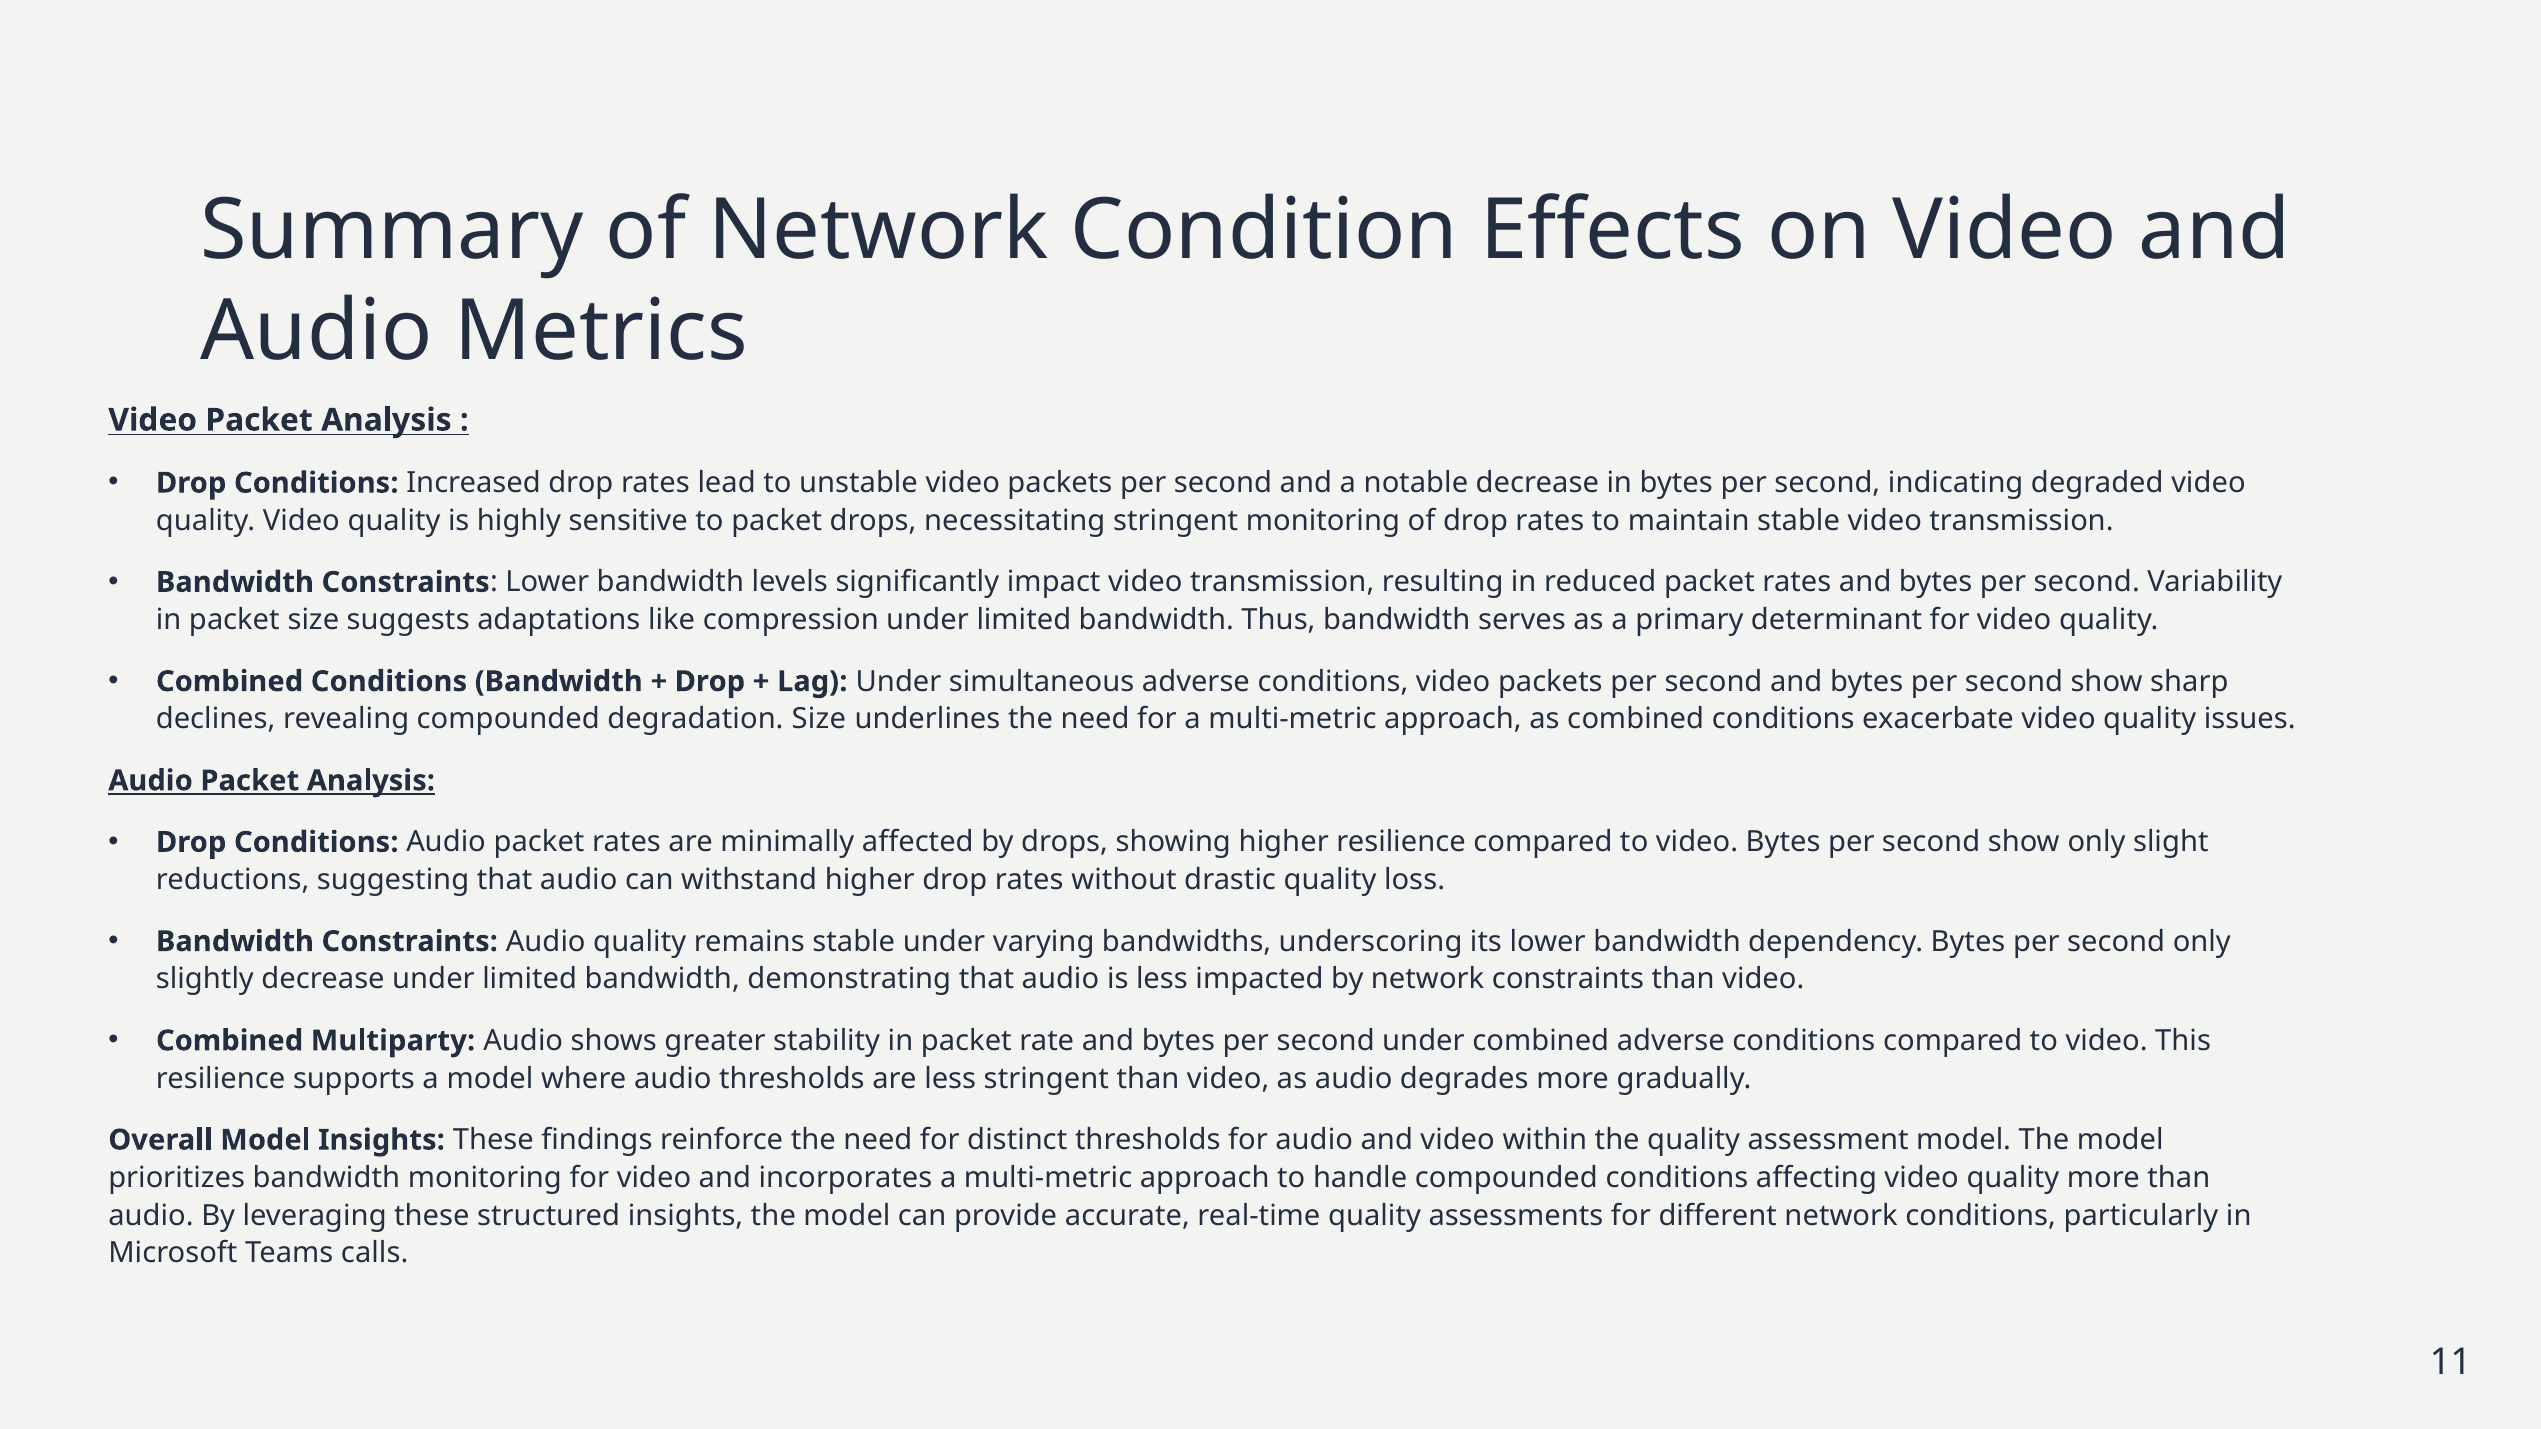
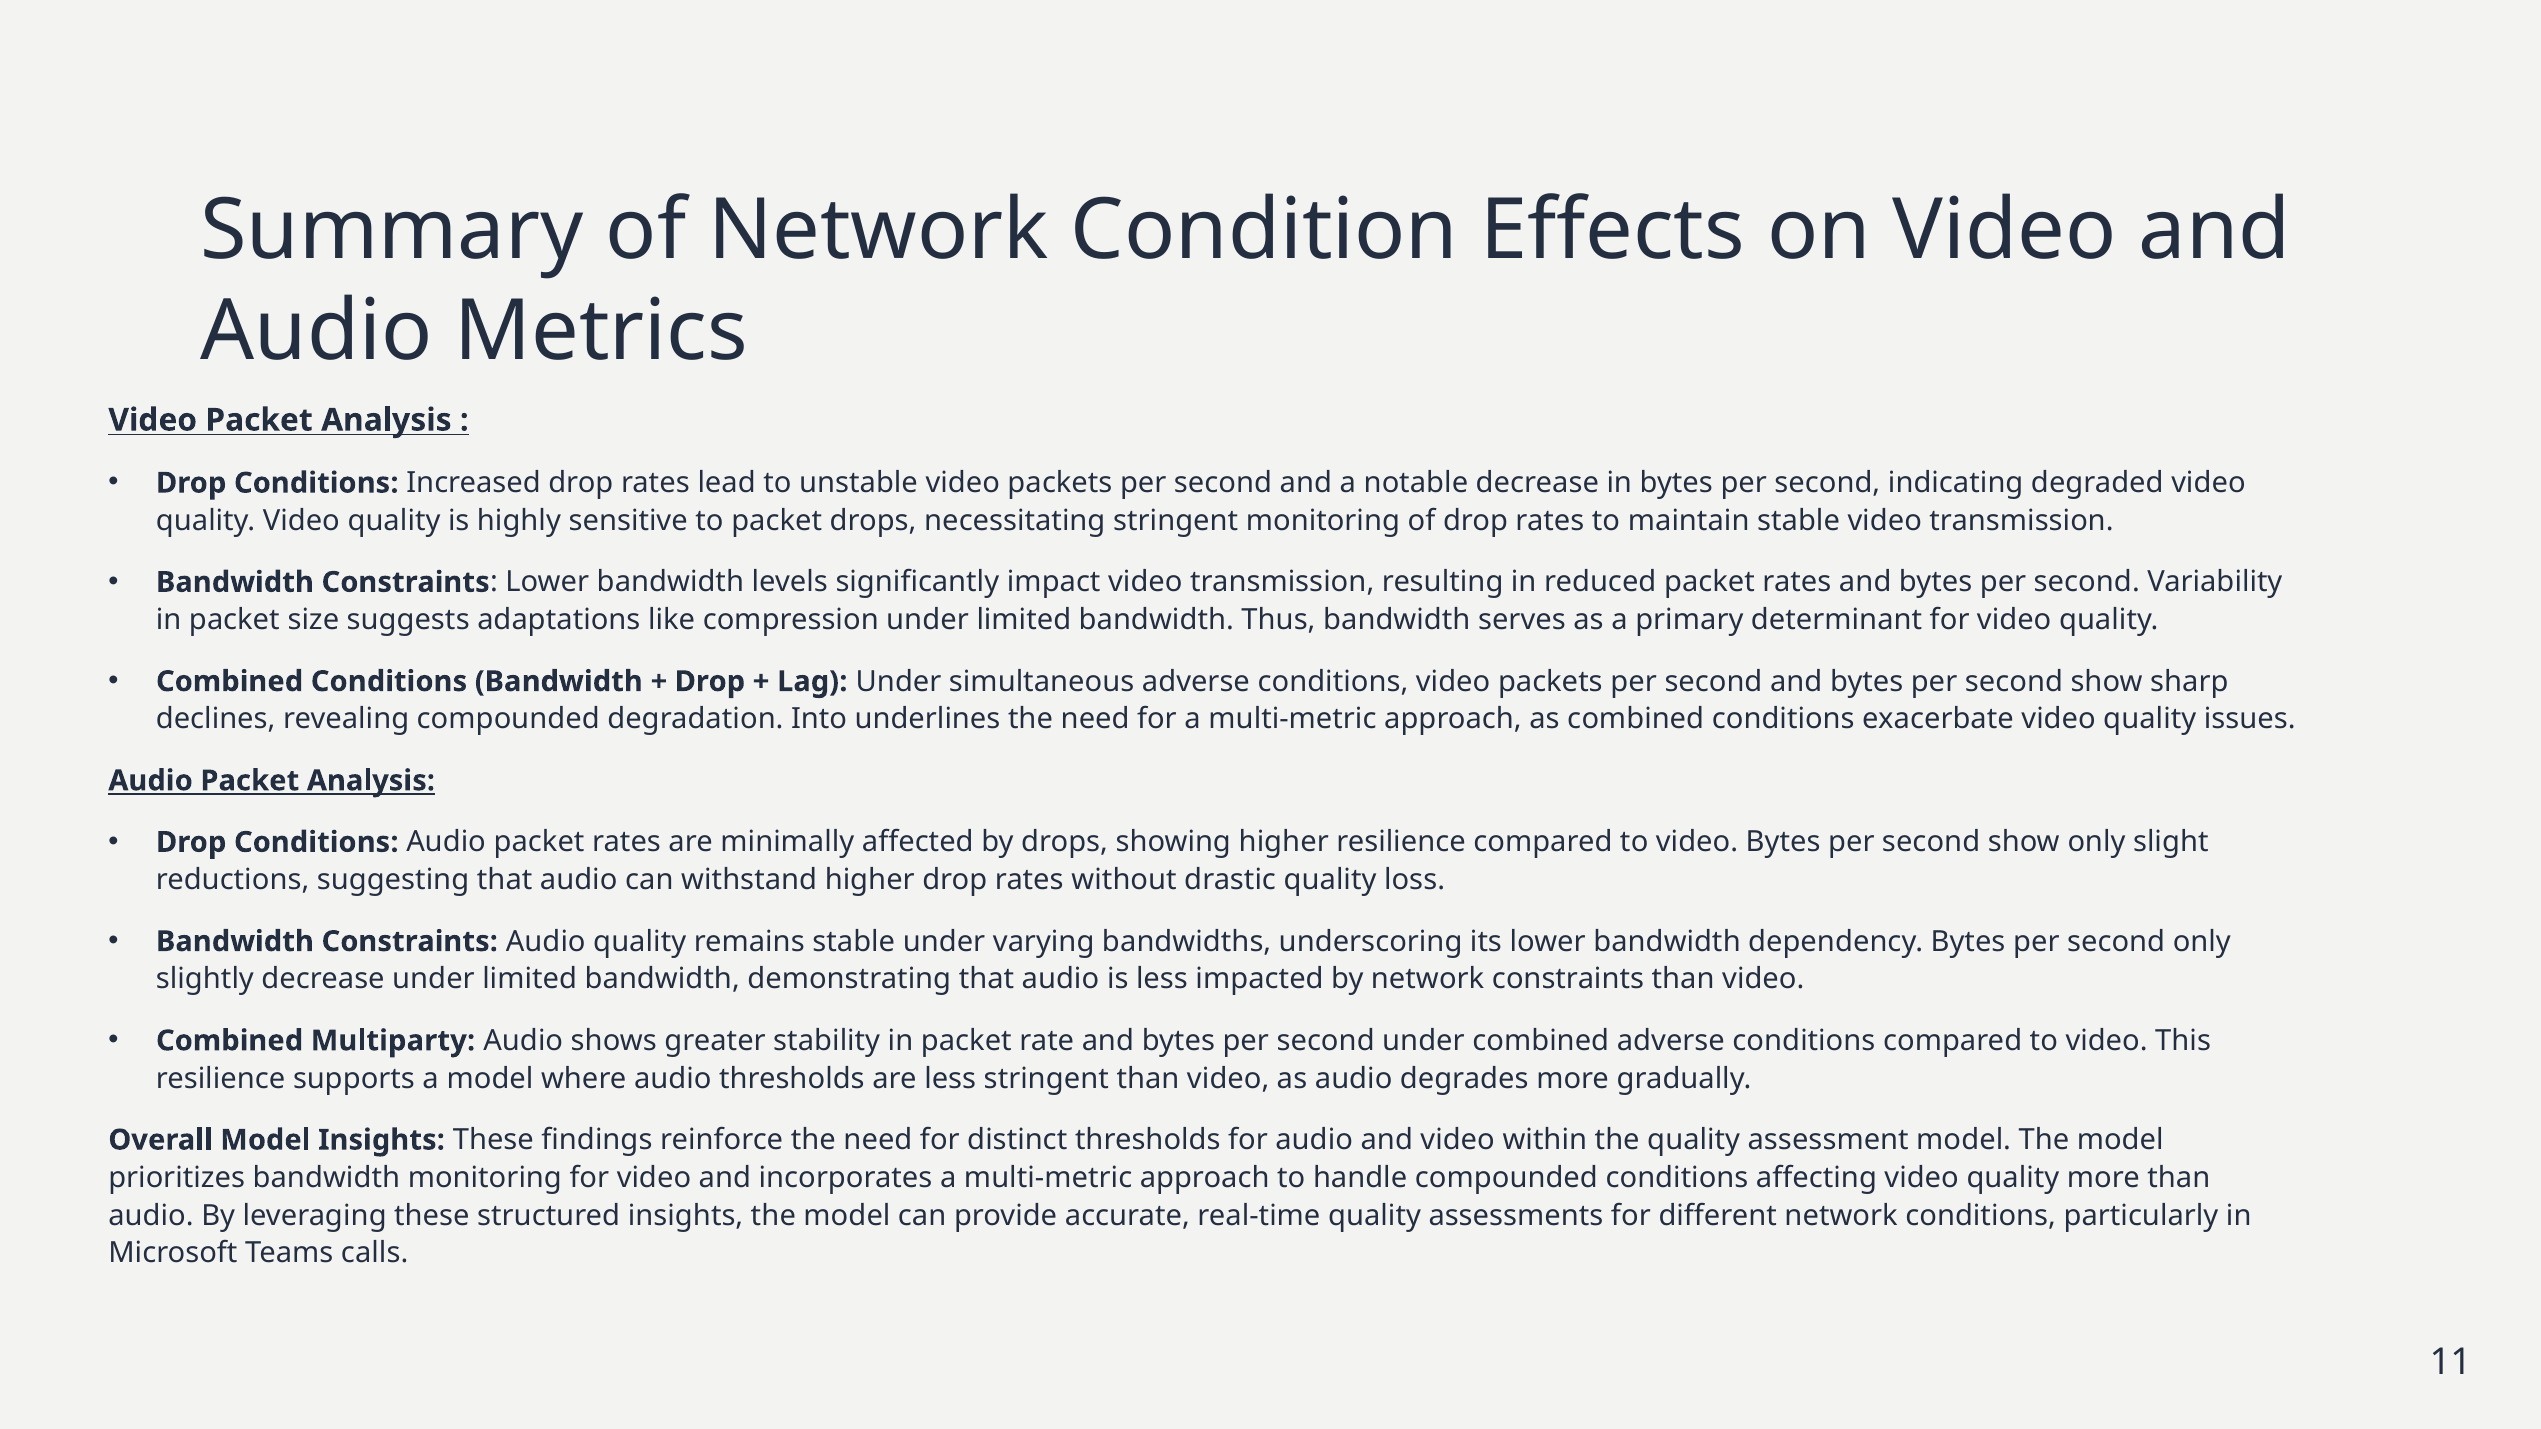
degradation Size: Size -> Into (819, 719)
